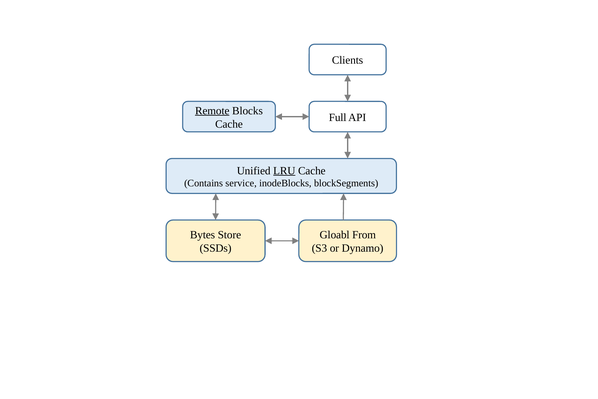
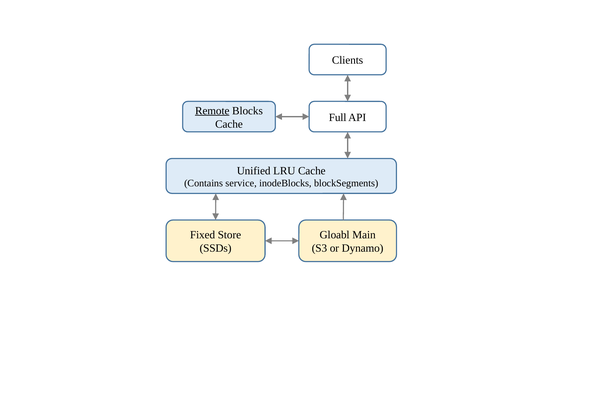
LRU underline: present -> none (284, 171)
Bytes: Bytes -> Fixed (203, 235)
From: From -> Main (364, 235)
